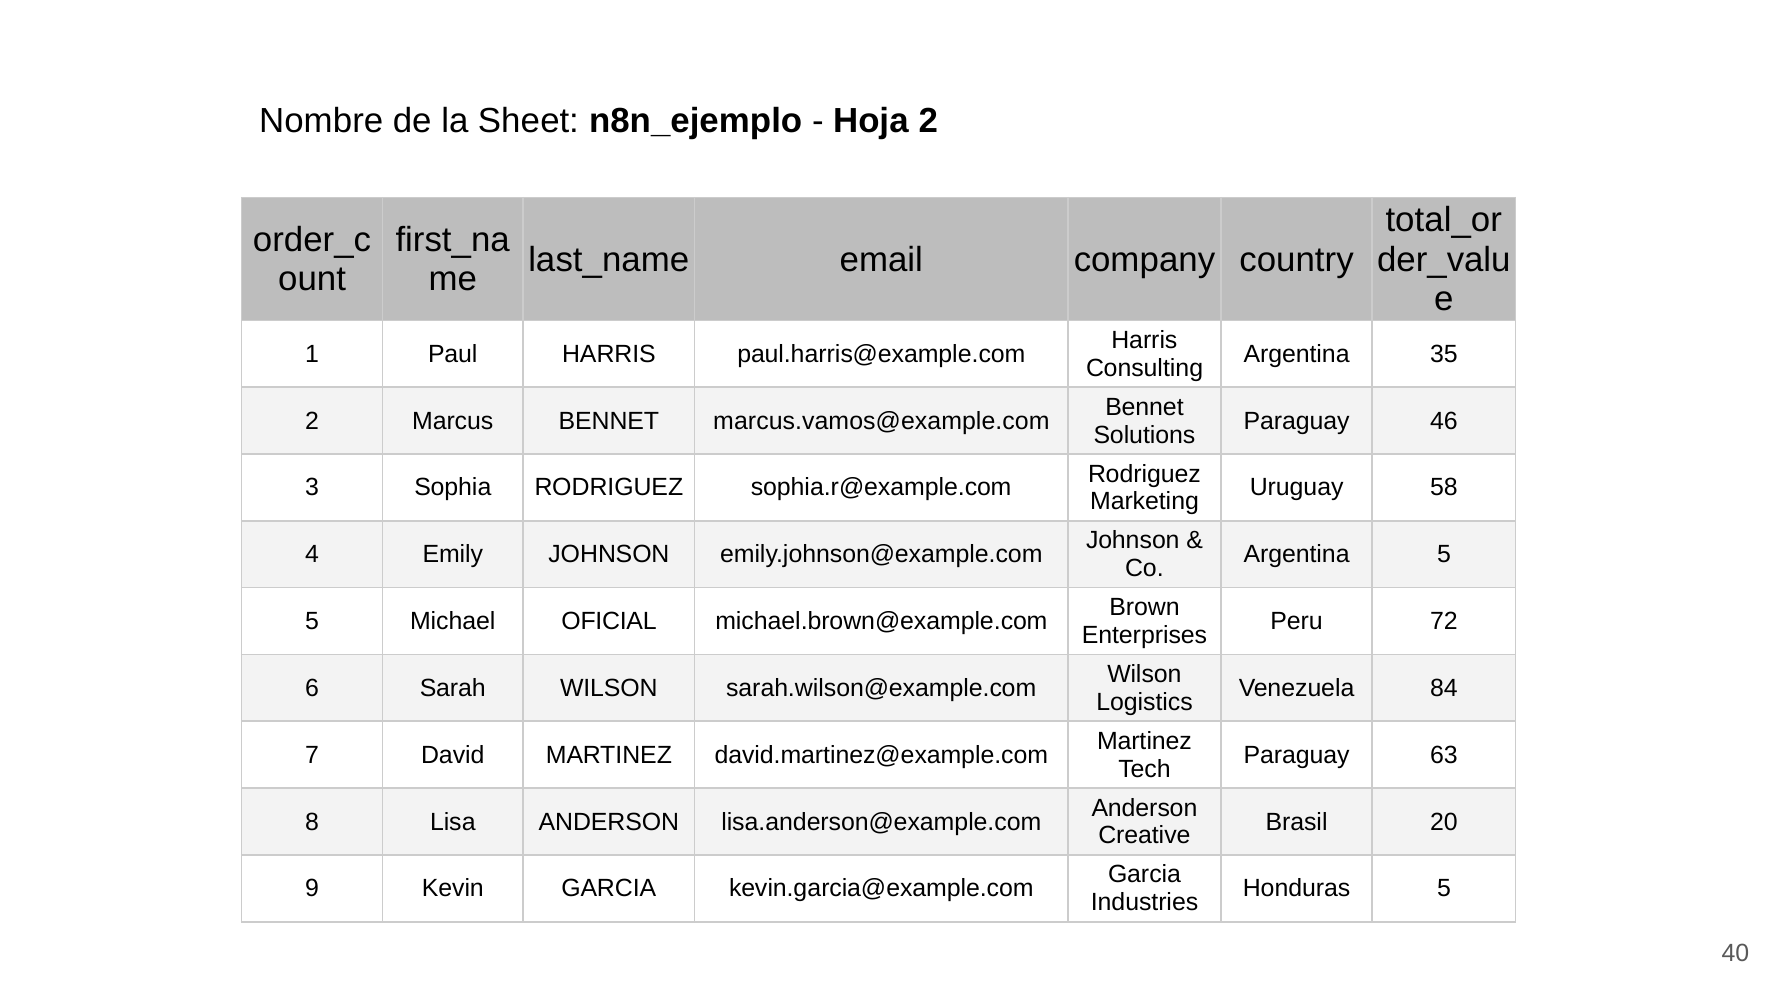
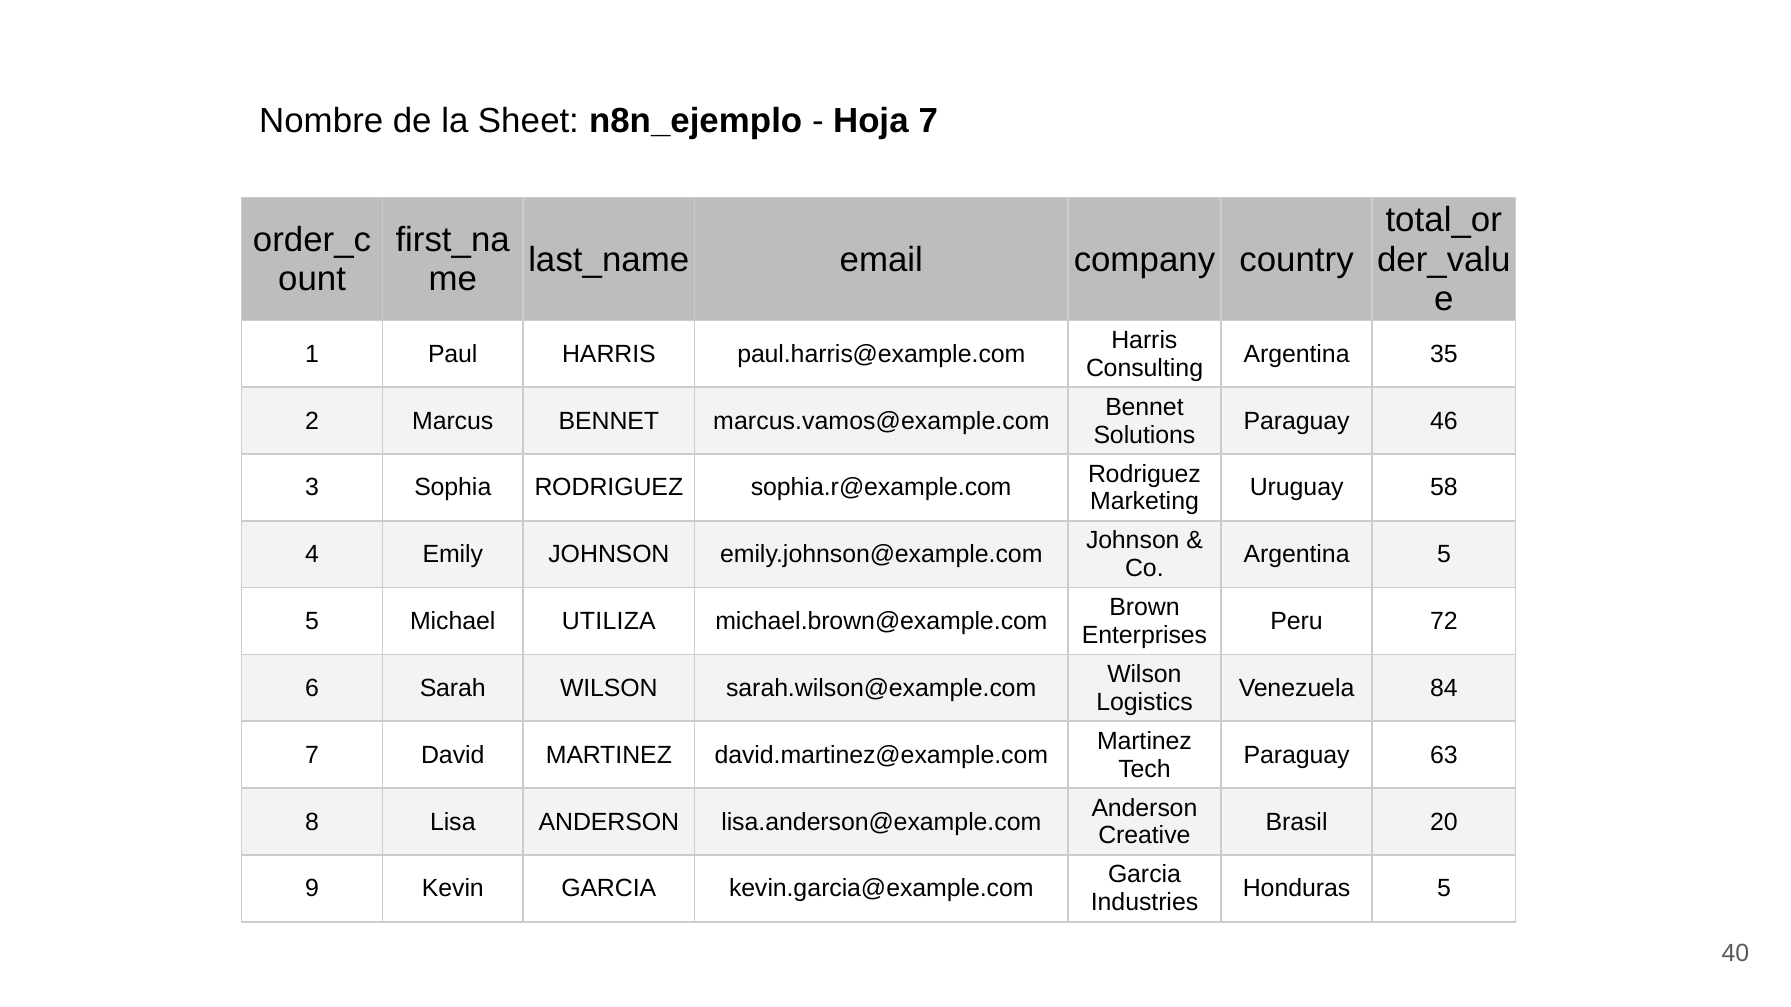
Hoja 2: 2 -> 7 (928, 121)
OFICIAL: OFICIAL -> UTILIZA (609, 622)
